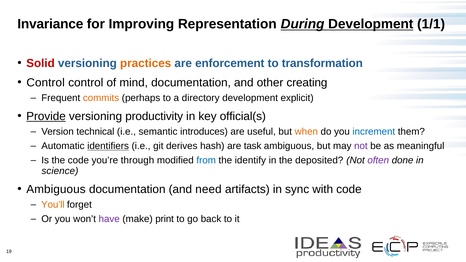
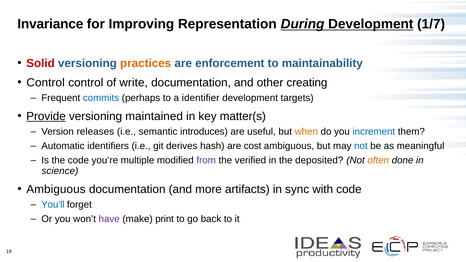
1/1: 1/1 -> 1/7 (431, 24)
transformation: transformation -> maintainability (322, 63)
mind: mind -> write (134, 83)
commits colour: orange -> blue (101, 98)
directory: directory -> identifier (201, 98)
explicit: explicit -> targets (297, 98)
productivity: productivity -> maintained (154, 116)
official(s: official(s -> matter(s (243, 116)
technical: technical -> releases (95, 132)
identifiers underline: present -> none (108, 146)
task: task -> cost (253, 146)
not colour: purple -> blue (361, 146)
through: through -> multiple (138, 161)
from colour: blue -> purple (206, 161)
identify: identify -> verified (250, 161)
often colour: purple -> orange (378, 161)
need: need -> more (209, 189)
You’ll colour: orange -> blue (53, 205)
